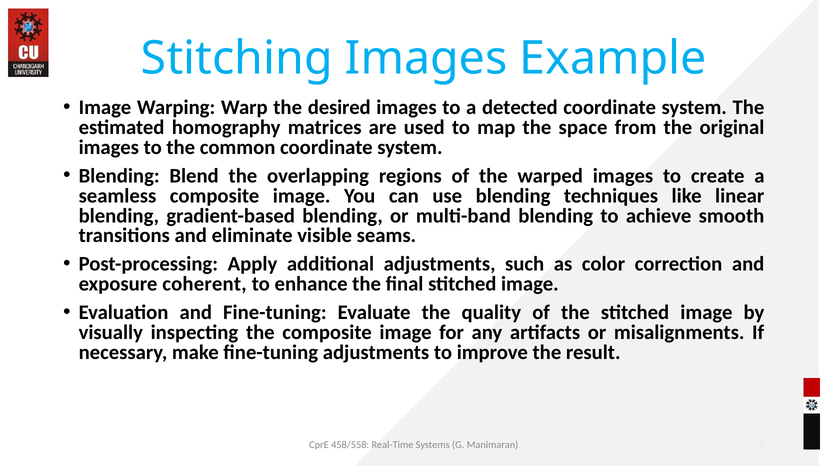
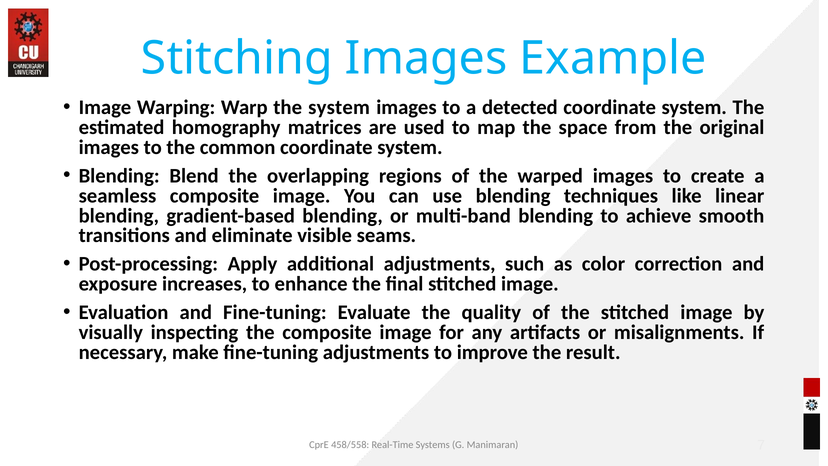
the desired: desired -> system (339, 108)
coherent: coherent -> increases (205, 284)
